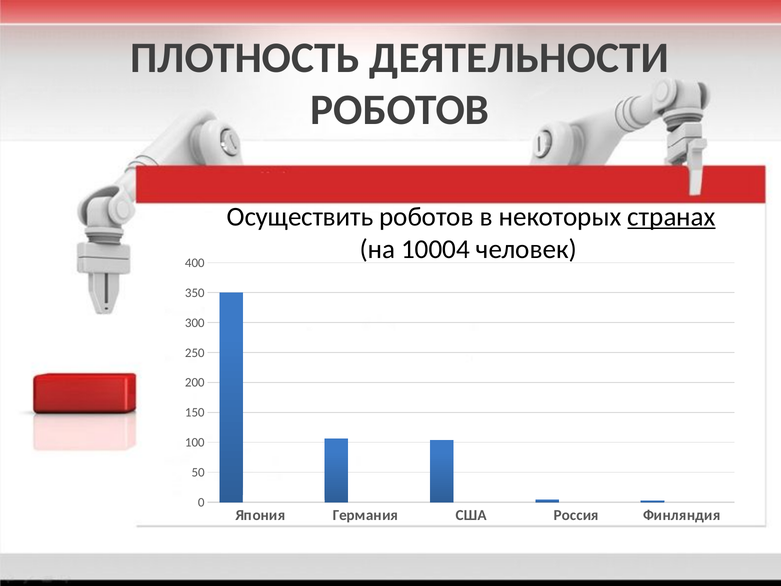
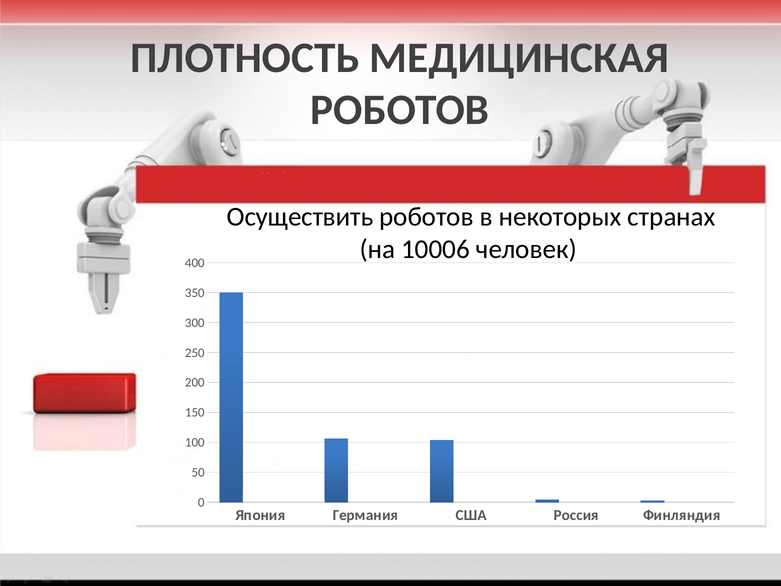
ДЕЯТЕЛЬНОСТИ: ДЕЯТЕЛЬНОСТИ -> МЕДИЦИНСКАЯ (519, 58)
странах underline: present -> none (672, 217)
10004: 10004 -> 10006 (435, 249)
